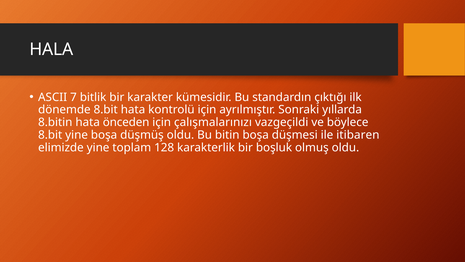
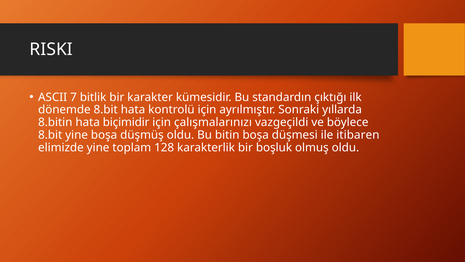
HALA: HALA -> RISKI (51, 49)
önceden: önceden -> biçimidir (126, 122)
